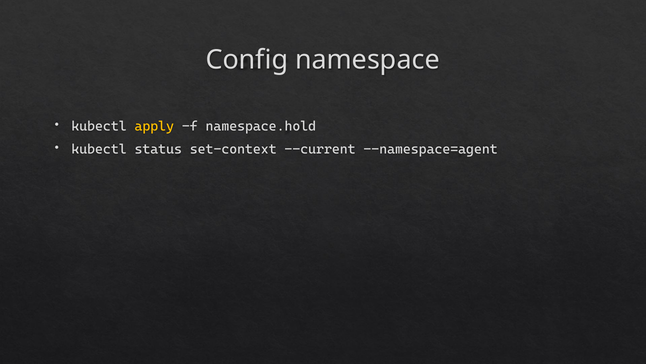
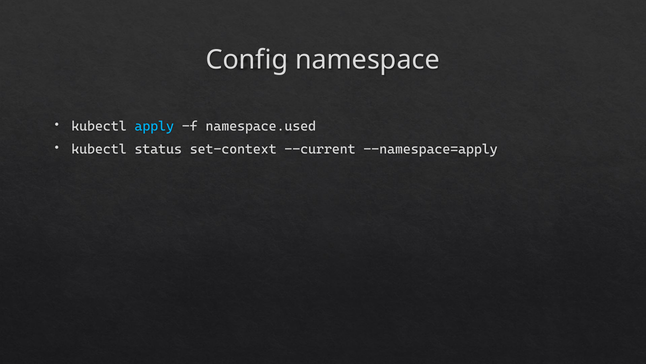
apply colour: yellow -> light blue (154, 126)
namespace.hold: namespace.hold -> namespace.used (261, 126)
--namespace=agent: --namespace=agent -> --namespace=apply (431, 149)
